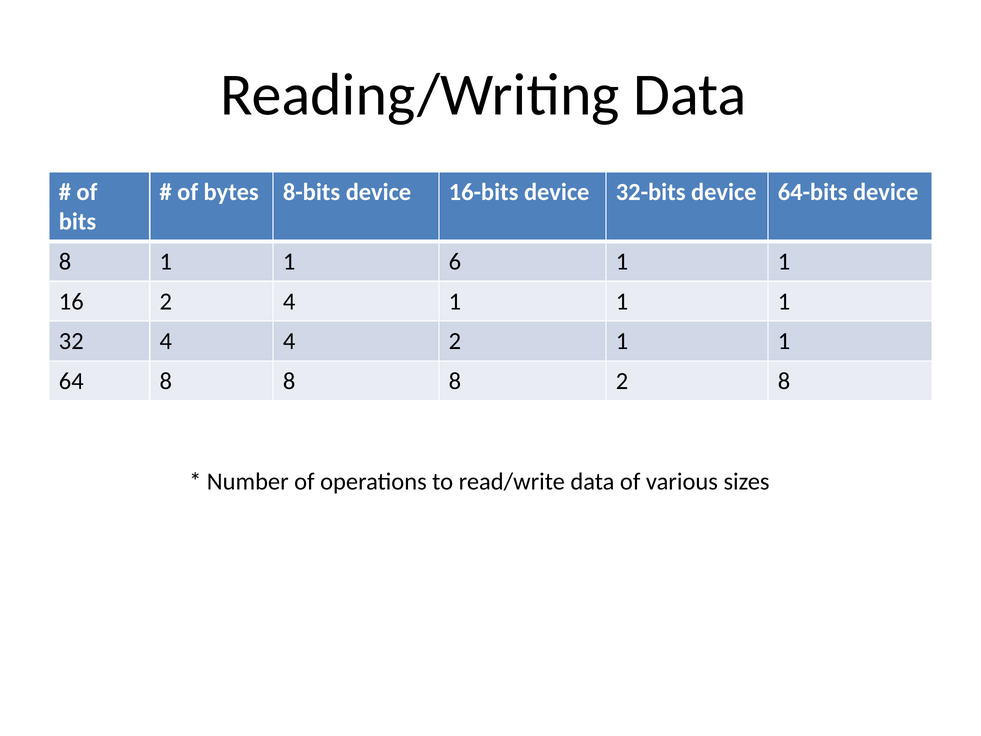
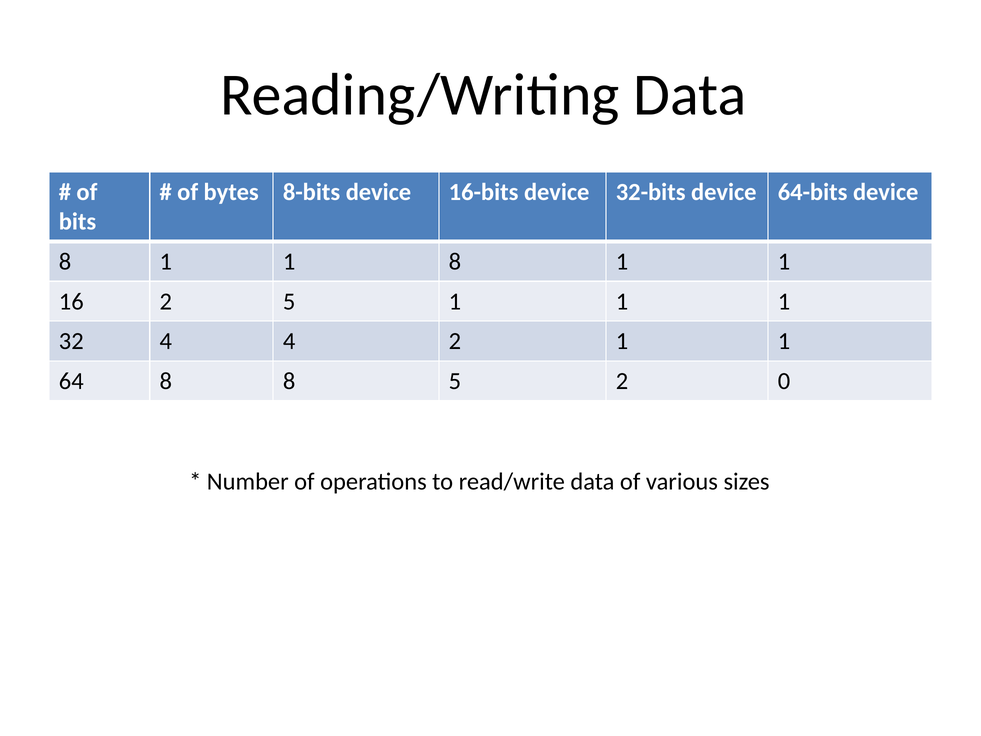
1 6: 6 -> 8 (455, 262)
2 4: 4 -> 5 (289, 301)
8 8 8: 8 -> 5 (455, 381)
2 8: 8 -> 0 (784, 381)
